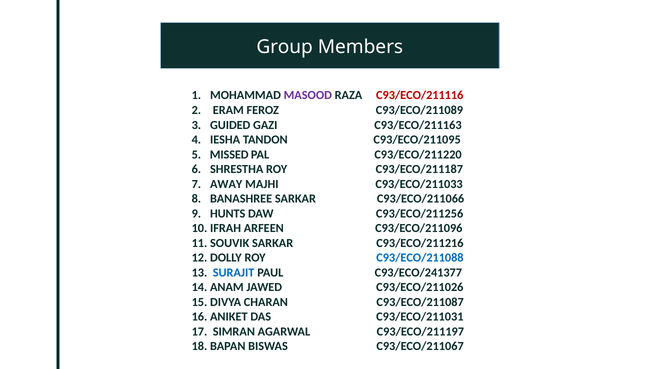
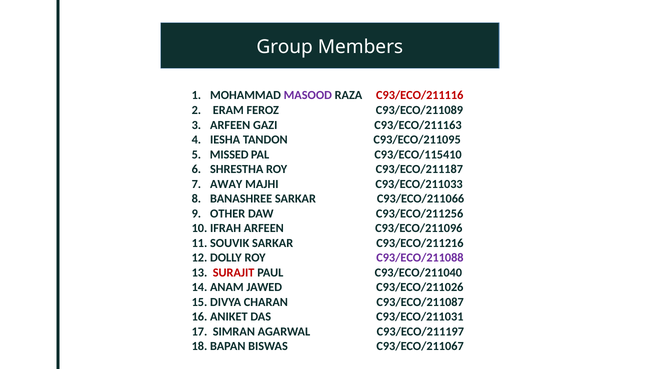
GUIDED: GUIDED -> ARFEEN (230, 125)
C93/ECO/211220: C93/ECO/211220 -> C93/ECO/115410 (418, 154)
HUNTS: HUNTS -> OTHER (228, 213)
C93/ECO/211088 colour: blue -> purple (420, 257)
SURAJIT colour: blue -> red (234, 272)
C93/ECO/241377: C93/ECO/241377 -> C93/ECO/211040 (418, 272)
